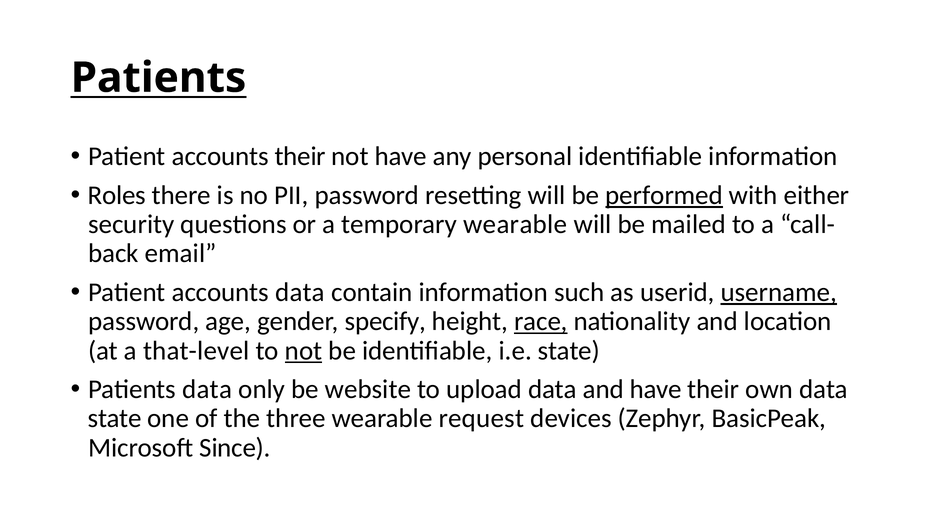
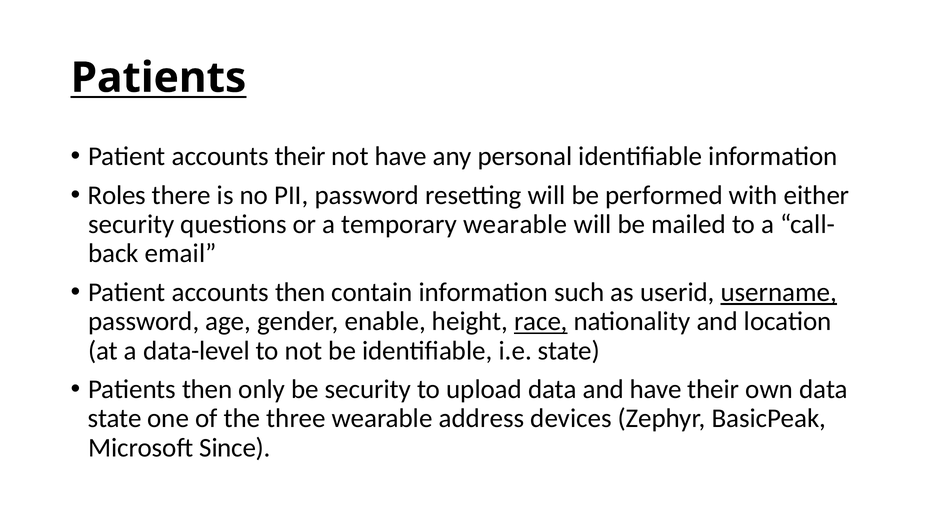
performed underline: present -> none (664, 195)
accounts data: data -> then (300, 293)
specify: specify -> enable (385, 322)
that-level: that-level -> data-level (196, 351)
not underline: present -> none (304, 351)
Patients data: data -> then (207, 390)
be website: website -> security (368, 390)
request: request -> address (481, 419)
